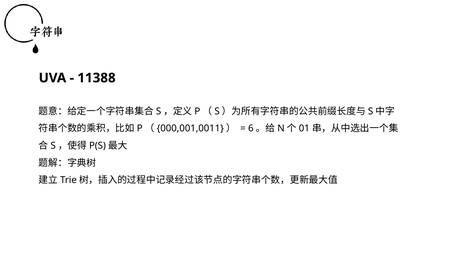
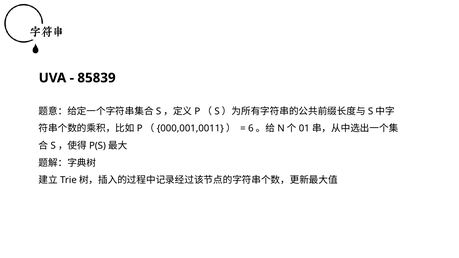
11388: 11388 -> 85839 (96, 78)
